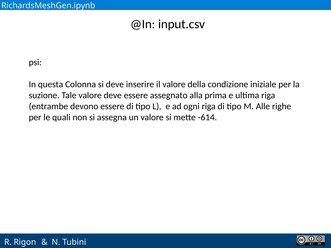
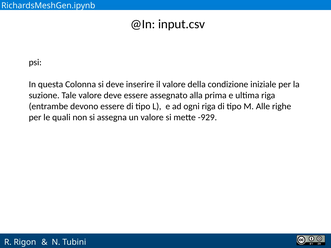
-614: -614 -> -929 (207, 118)
